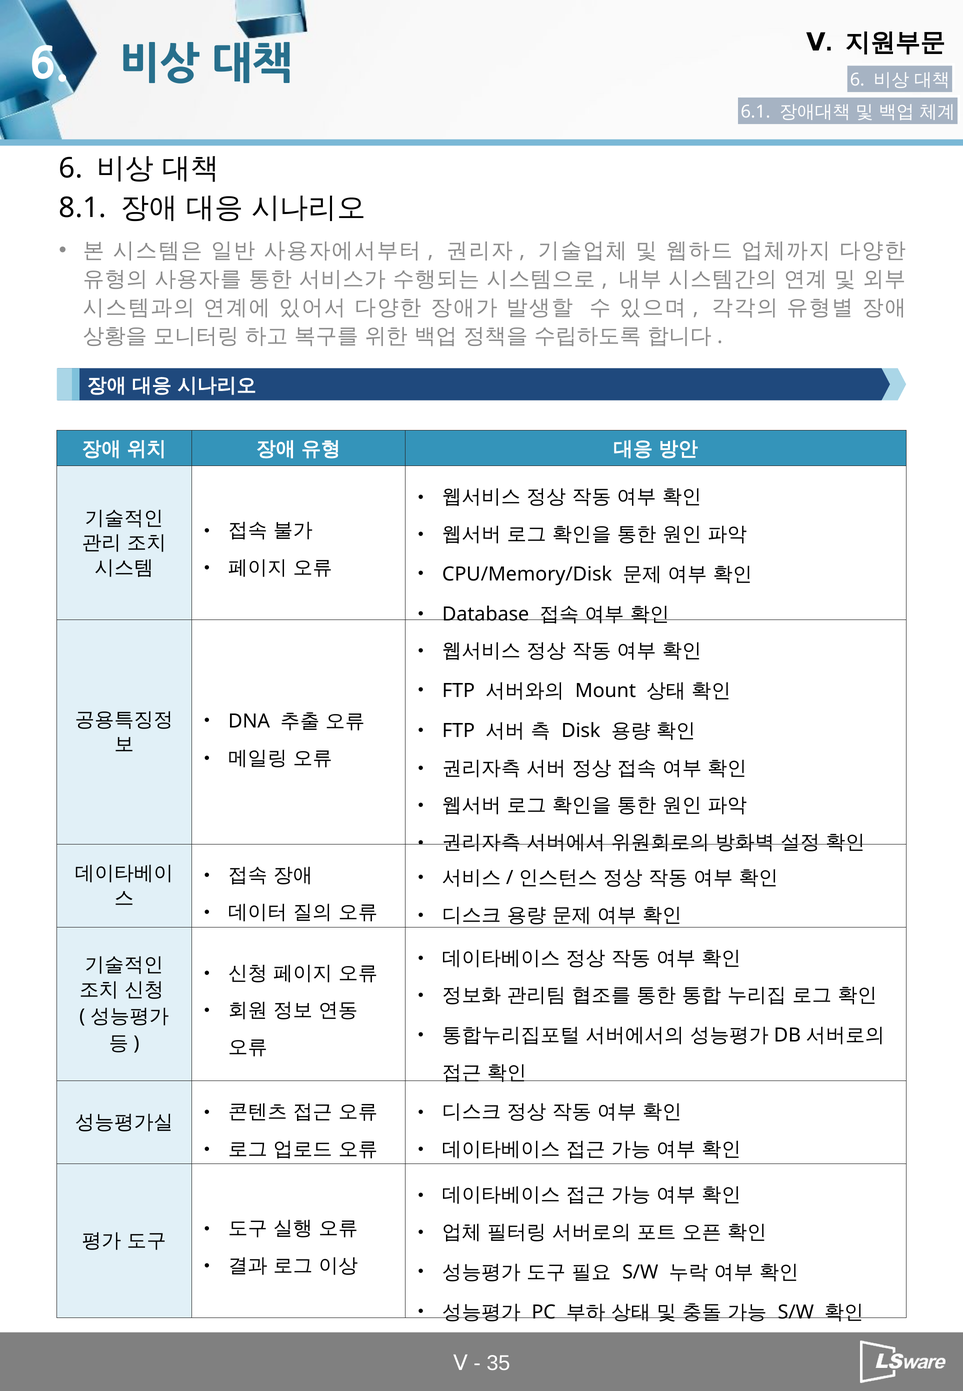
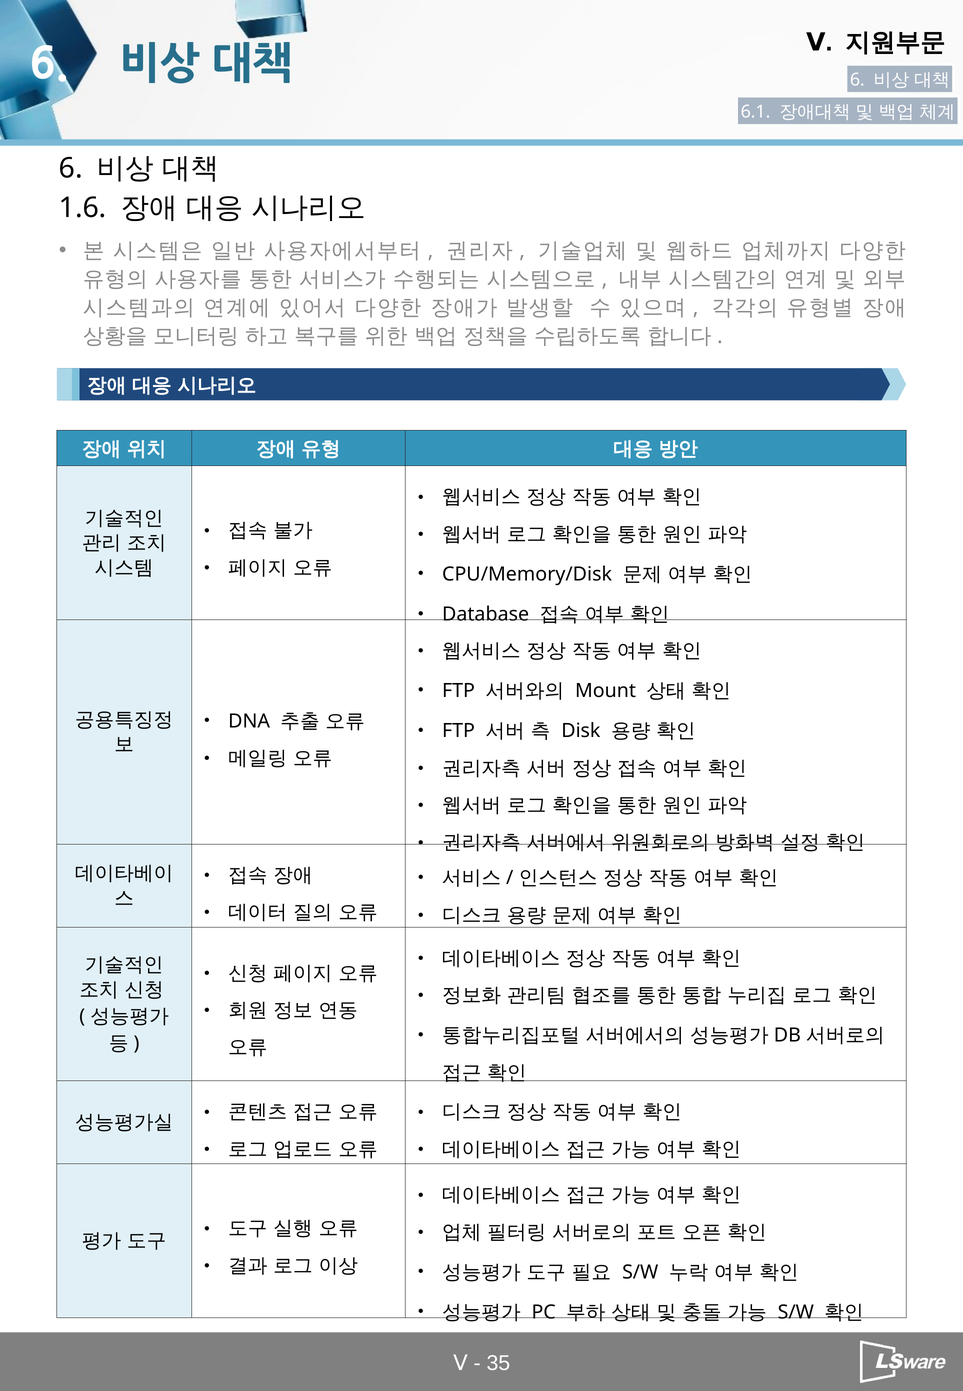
8.1: 8.1 -> 1.6 (83, 208)
